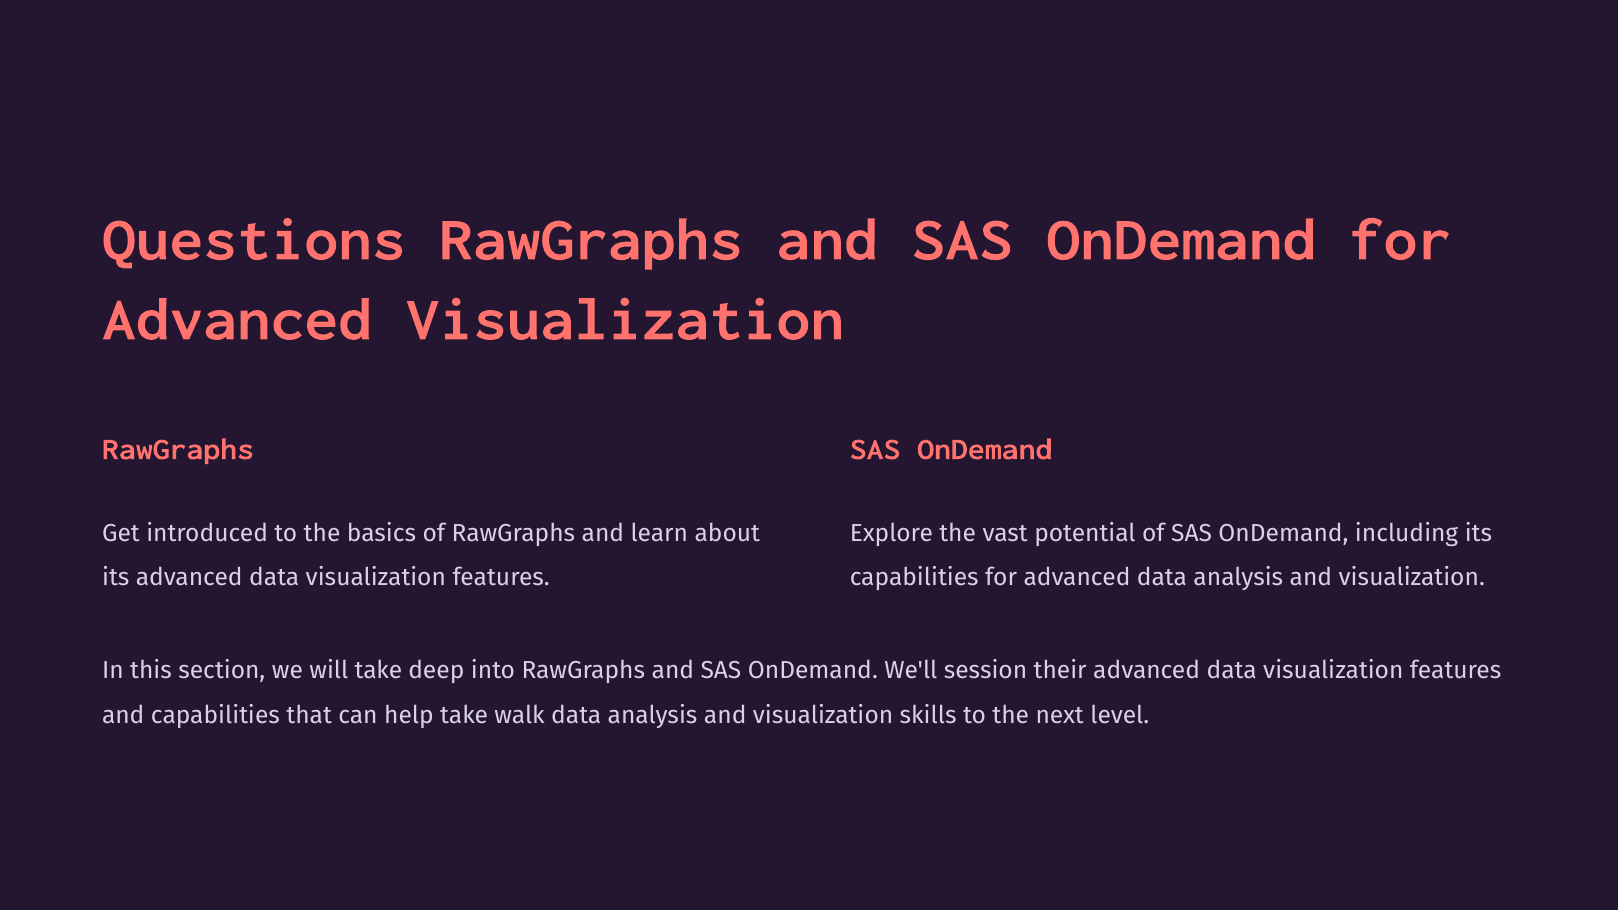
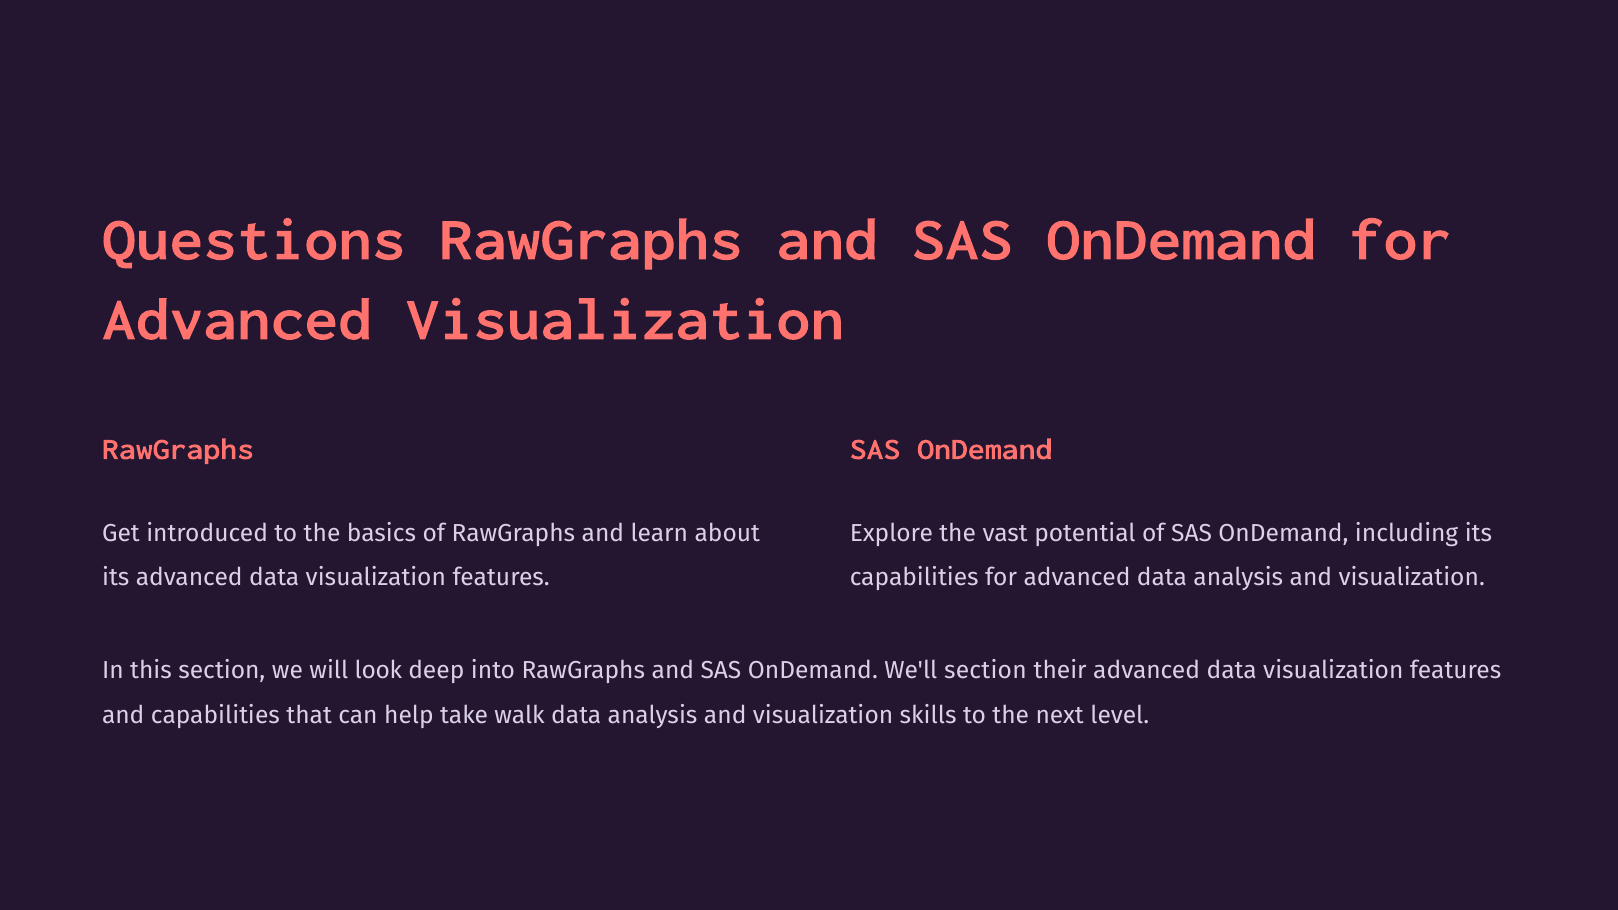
will take: take -> look (378, 671)
We'll session: session -> section (985, 671)
